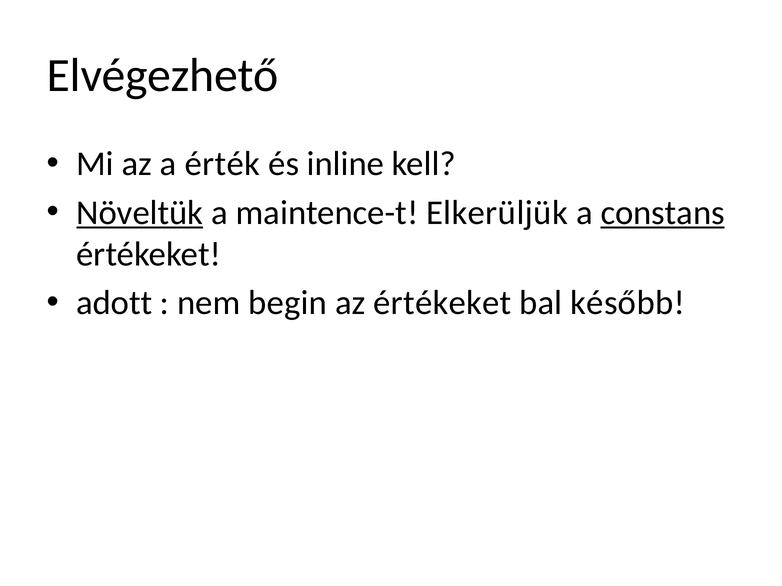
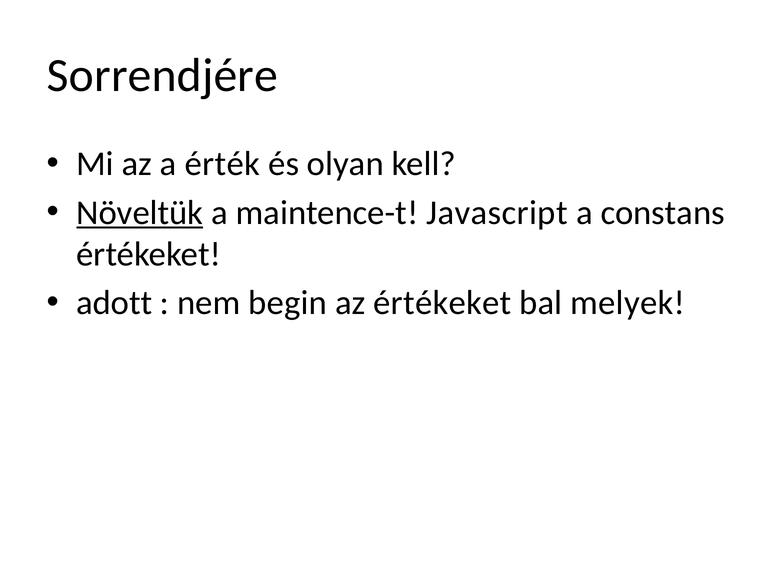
Elvégezhető: Elvégezhető -> Sorrendjére (162, 76)
inline: inline -> olyan (345, 164)
Elkerüljük: Elkerüljük -> Javascript (497, 213)
constans underline: present -> none (663, 213)
később: később -> melyek (628, 303)
